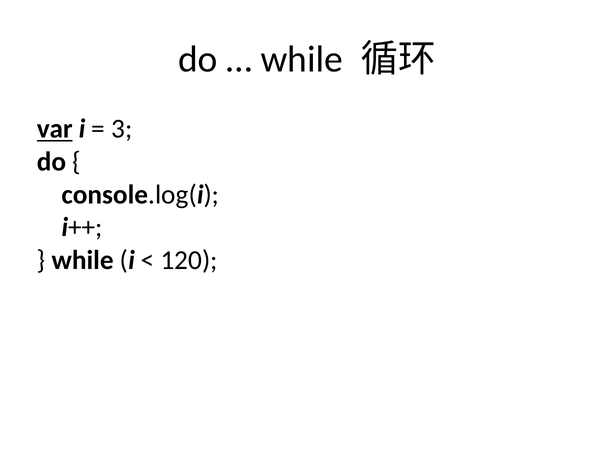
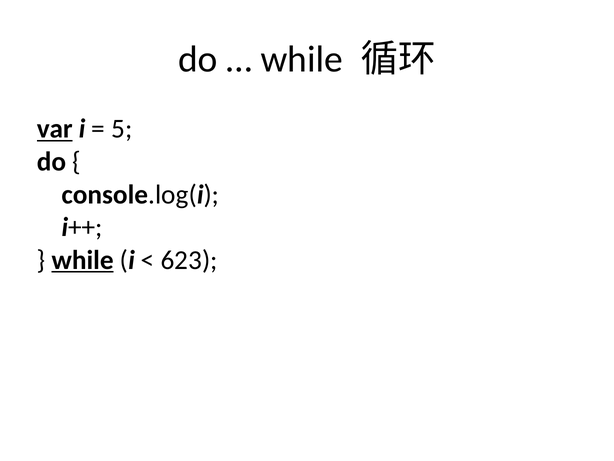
3: 3 -> 5 (122, 129)
while underline: none -> present (83, 260)
120: 120 -> 623 (189, 260)
